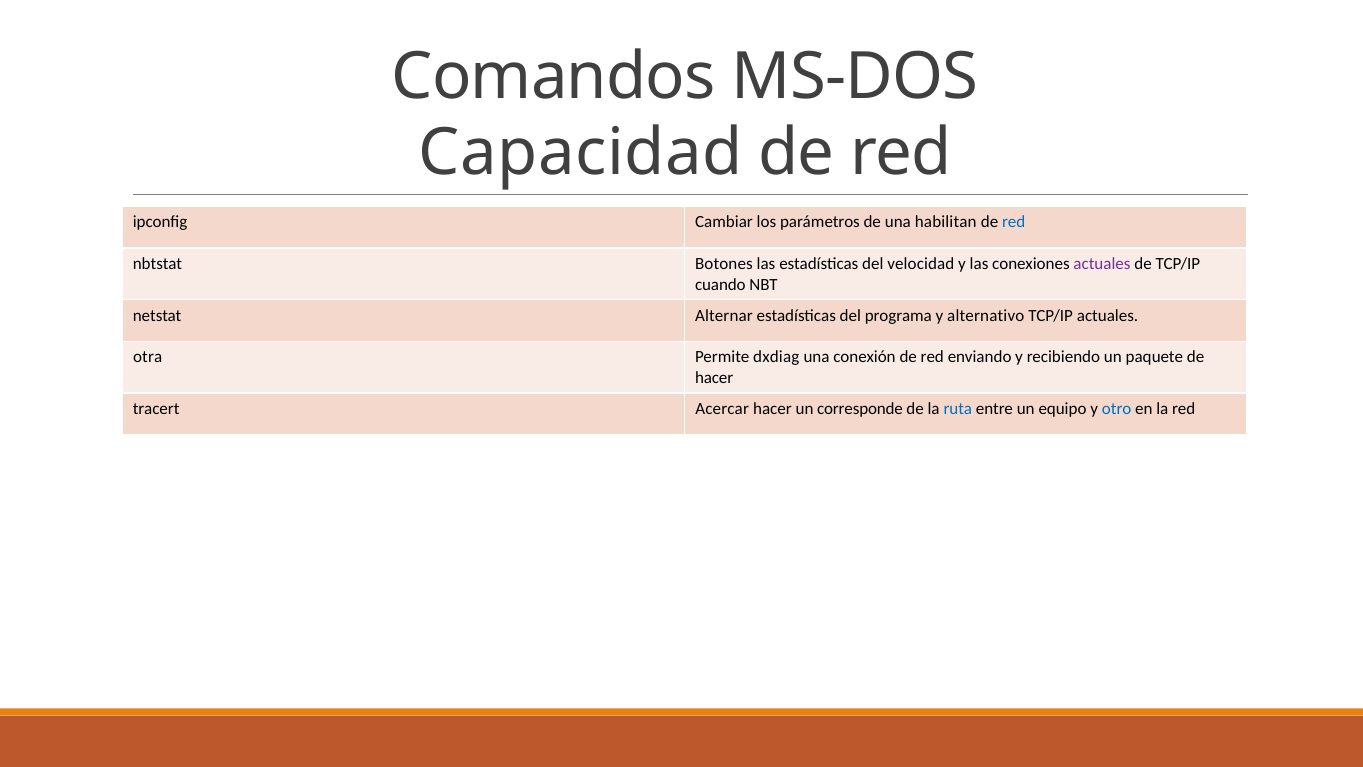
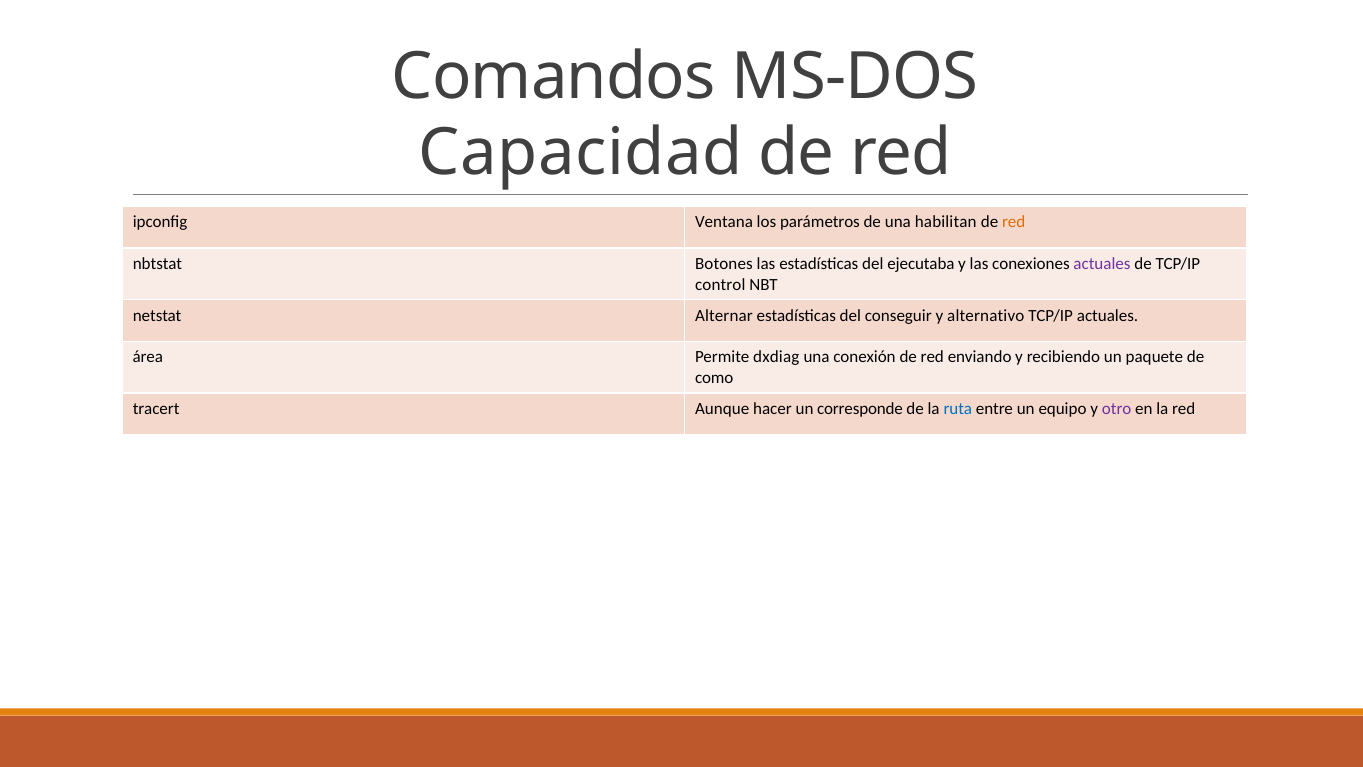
Cambiar: Cambiar -> Ventana (724, 222)
red colour: blue -> orange (1014, 222)
velocidad: velocidad -> ejecutaba (921, 264)
cuando: cuando -> control (720, 284)
programa: programa -> conseguir (898, 315)
otra: otra -> área (148, 357)
hacer: hacer -> como (714, 378)
Acercar: Acercar -> Aunque (722, 409)
otro colour: blue -> purple (1117, 409)
